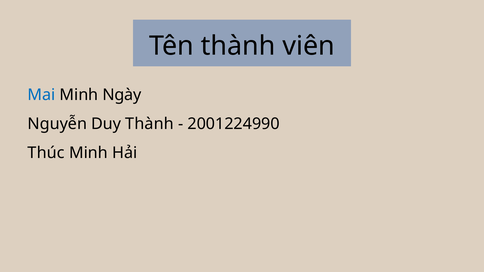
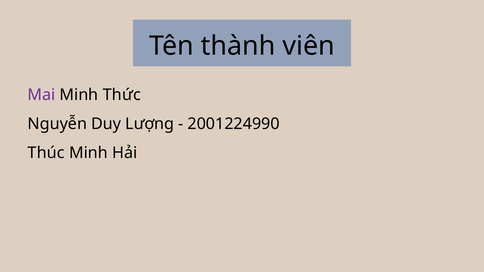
Mai colour: blue -> purple (41, 95)
Ngày: Ngày -> Thức (122, 95)
Duy Thành: Thành -> Lượng (150, 124)
